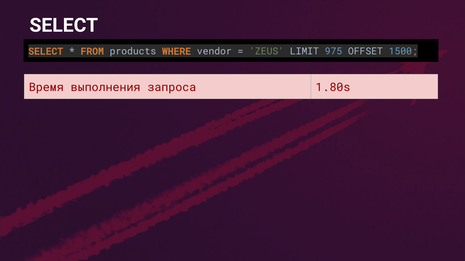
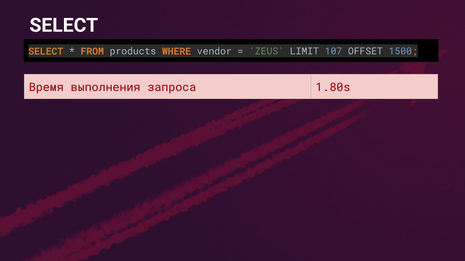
975: 975 -> 107 (333, 52)
